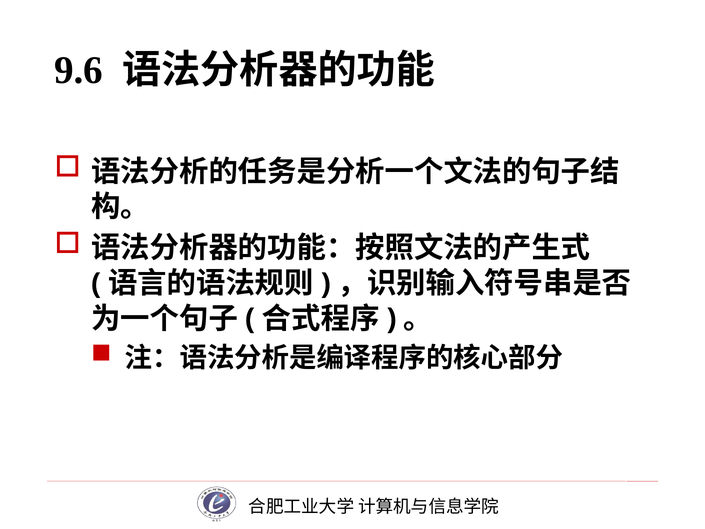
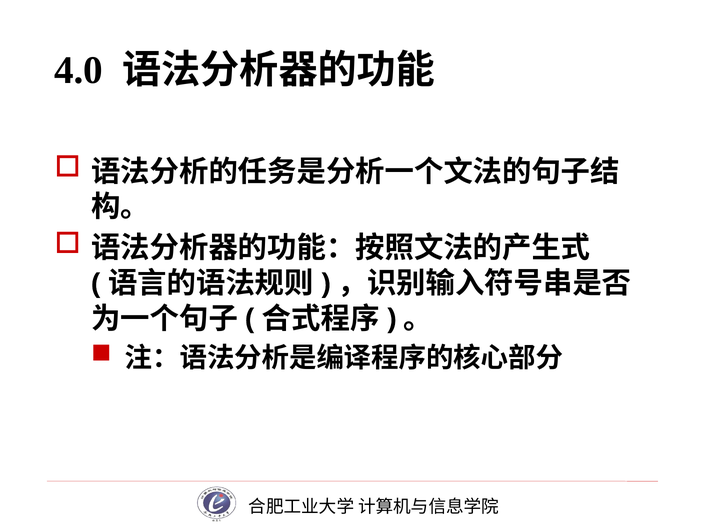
9.6: 9.6 -> 4.0 (78, 70)
